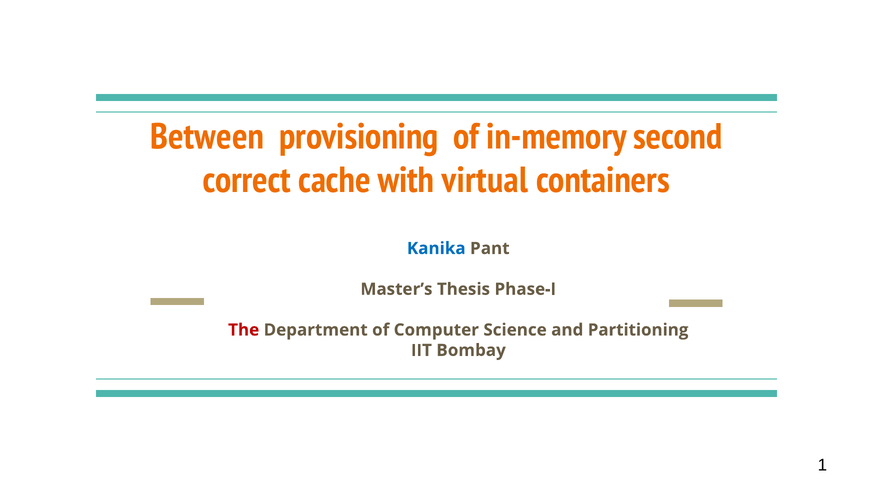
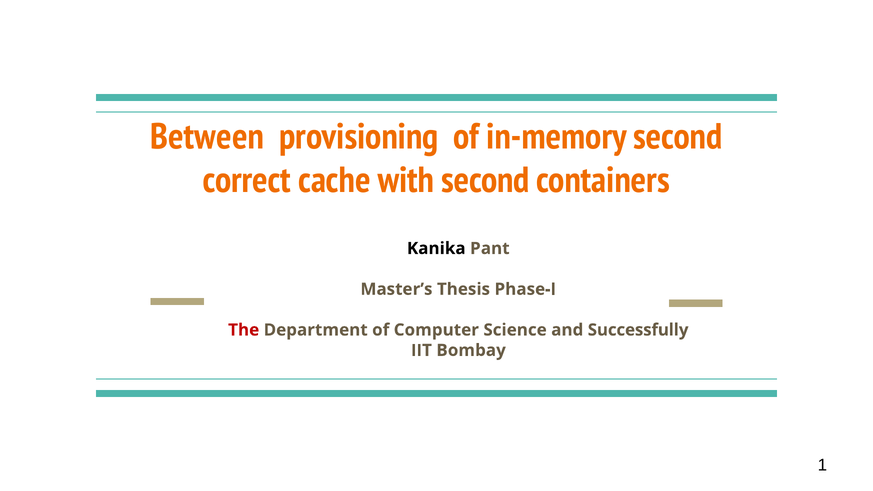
with virtual: virtual -> second (485, 180)
Kanika colour: blue -> black (436, 248)
Partitioning: Partitioning -> Successfully (638, 330)
